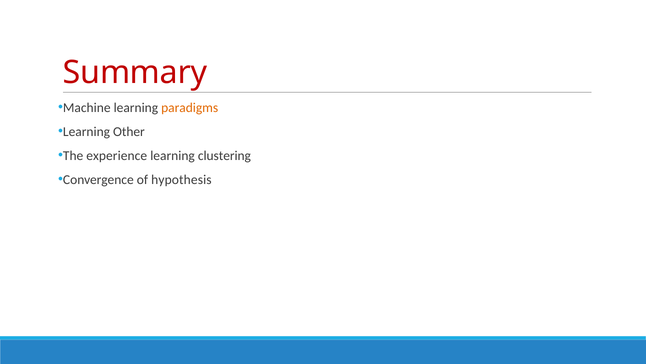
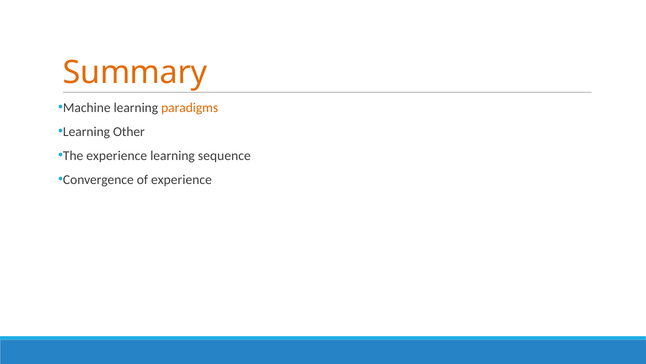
Summary colour: red -> orange (135, 72)
clustering: clustering -> sequence (224, 155)
of hypothesis: hypothesis -> experience (181, 179)
